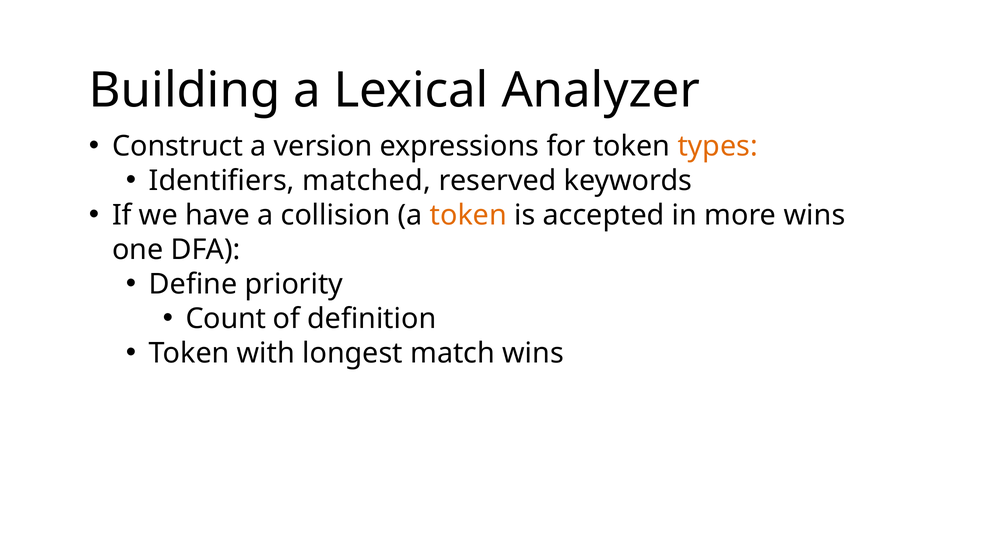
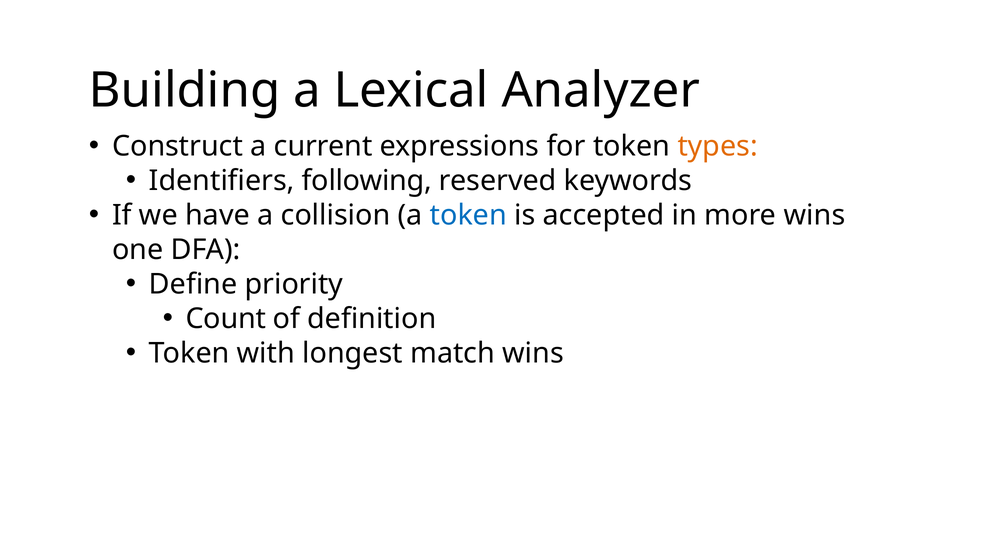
version: version -> current (323, 146)
matched: matched -> following (367, 181)
token colour: orange -> blue (468, 215)
